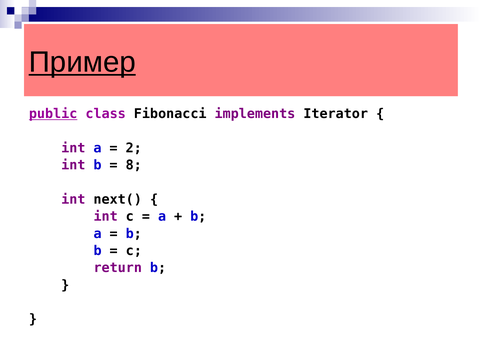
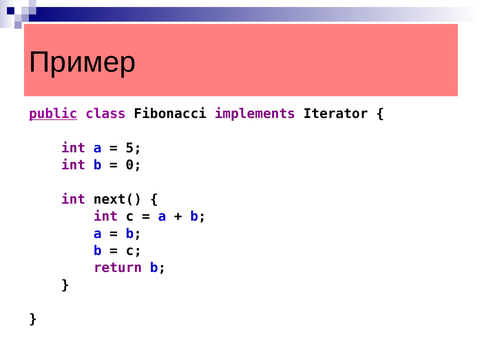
Пример underline: present -> none (82, 62)
2: 2 -> 5 (134, 148)
8: 8 -> 0 (134, 165)
